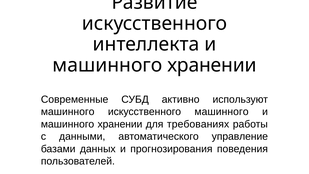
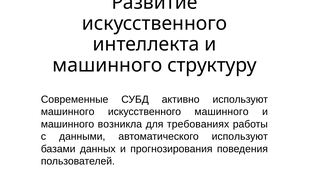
хранении: хранении -> структуру (212, 65)
хранении: хранении -> возникла (120, 124)
автоматического управление: управление -> используют (240, 136)
